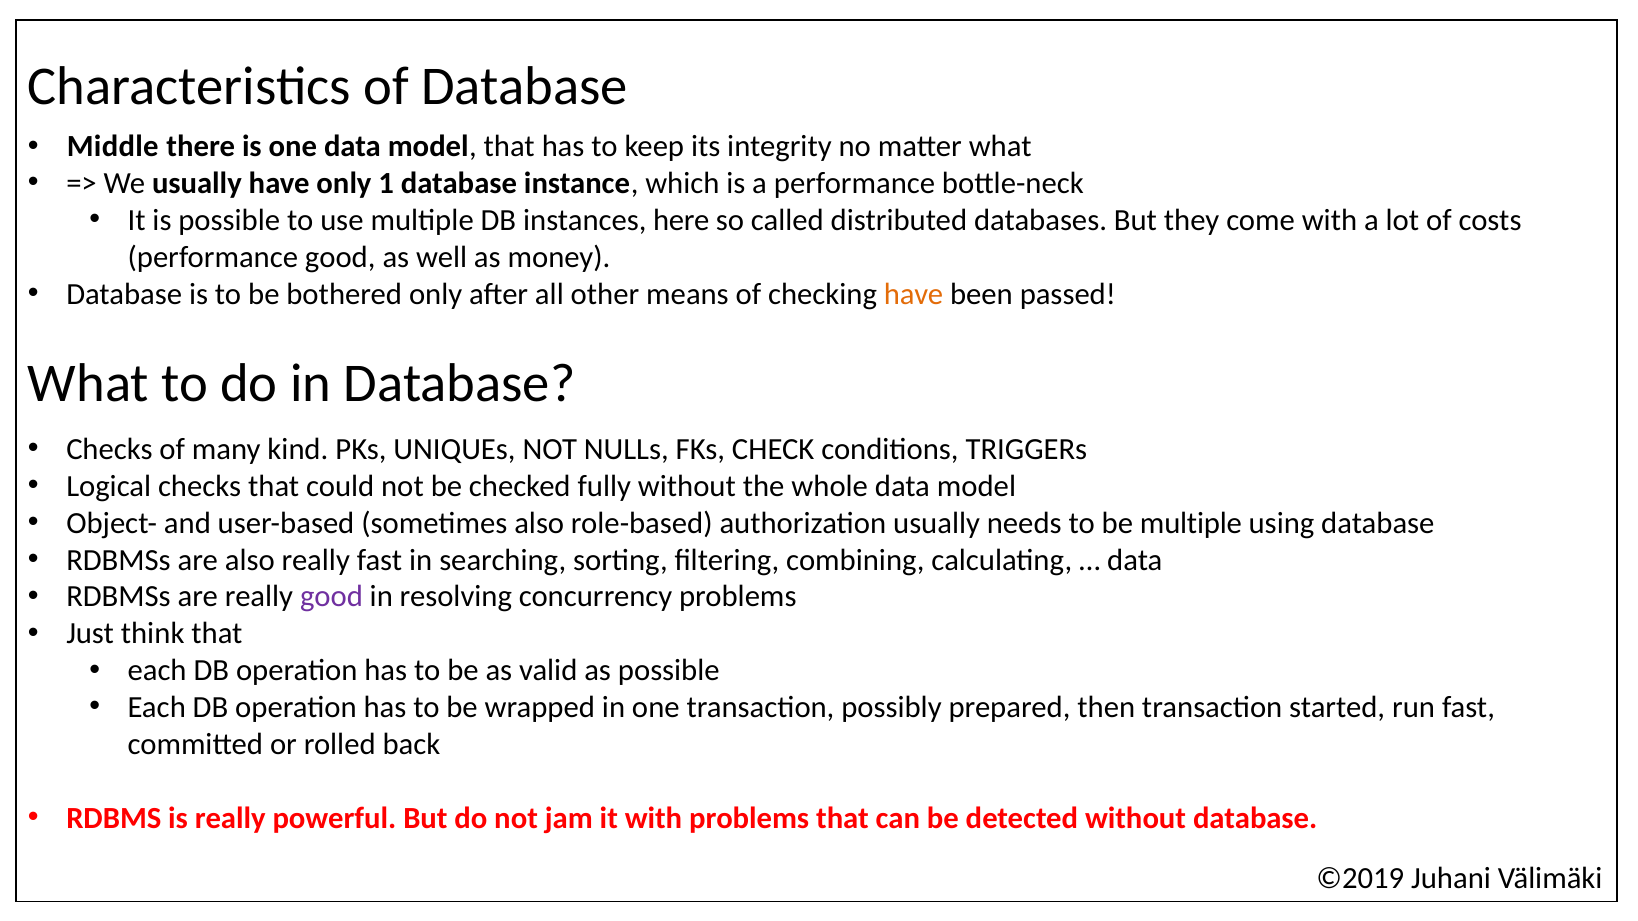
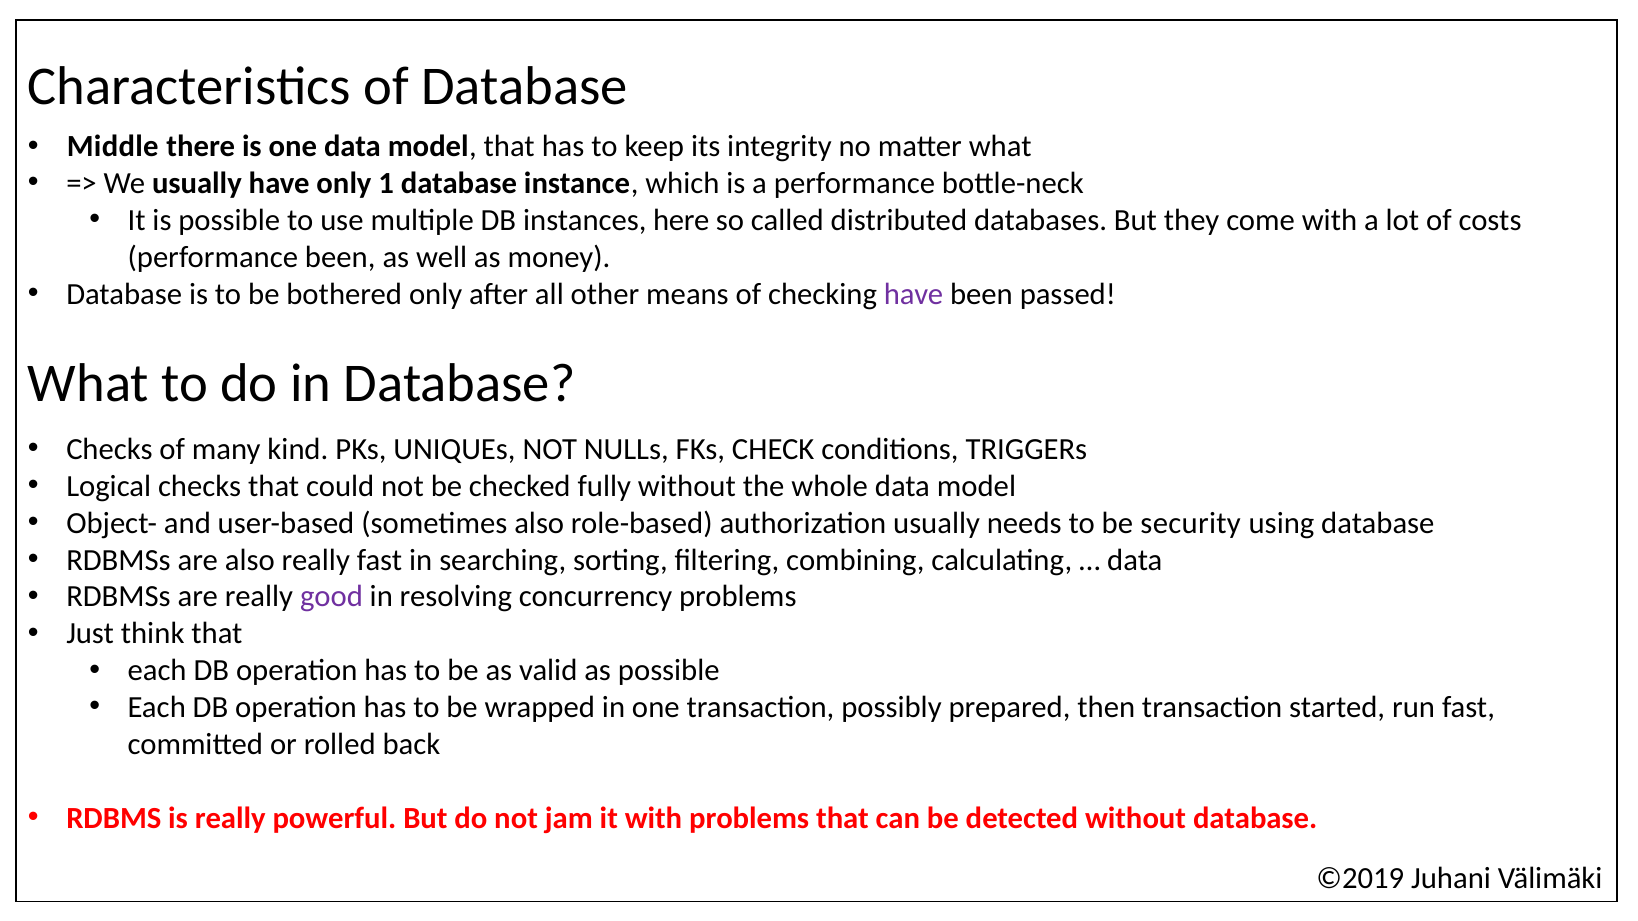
performance good: good -> been (340, 257)
have colour: orange -> purple (914, 294)
be multiple: multiple -> security (1191, 523)
